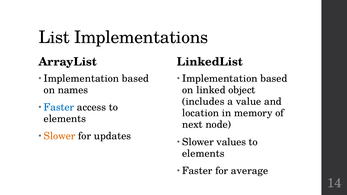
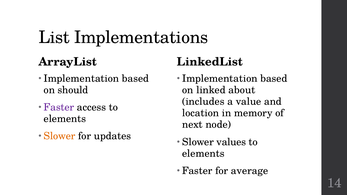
names: names -> should (73, 90)
object: object -> about (242, 90)
Faster colour: blue -> purple (59, 107)
